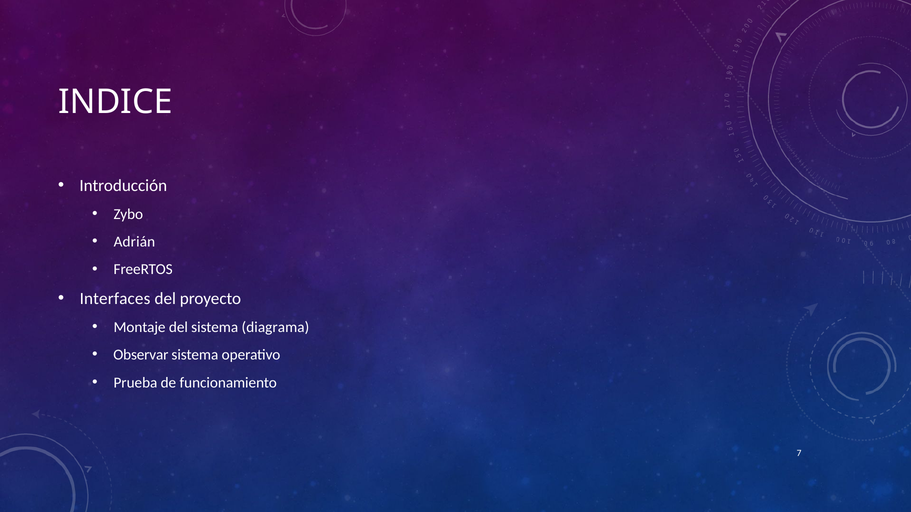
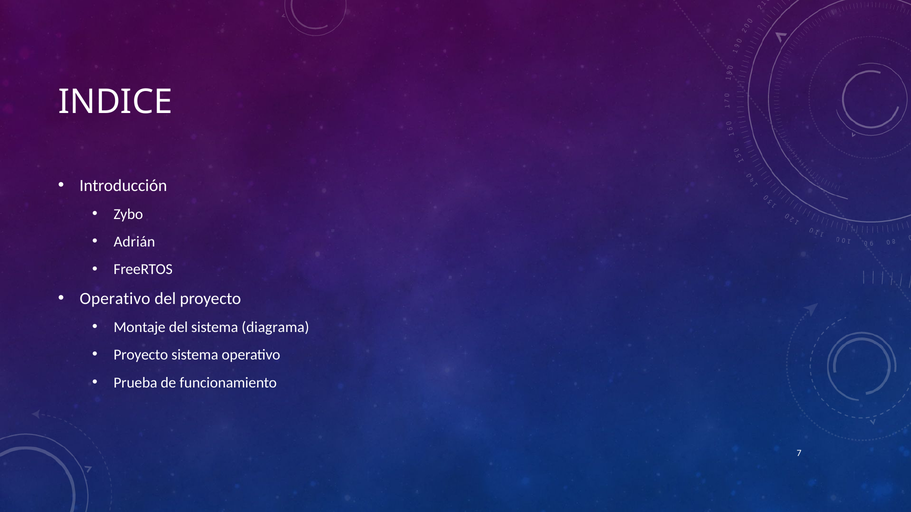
Interfaces: Interfaces -> Operativo (115, 299)
Observar: Observar -> Proyecto (141, 355)
